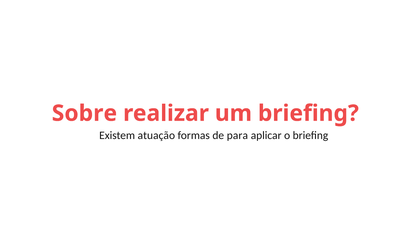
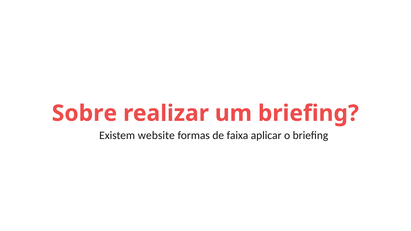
atuação: atuação -> website (156, 135)
para: para -> faixa (237, 135)
